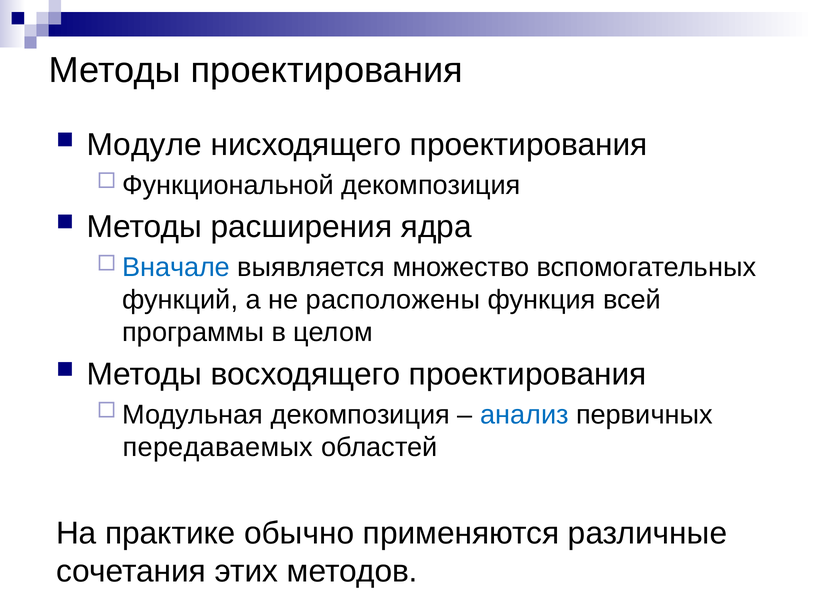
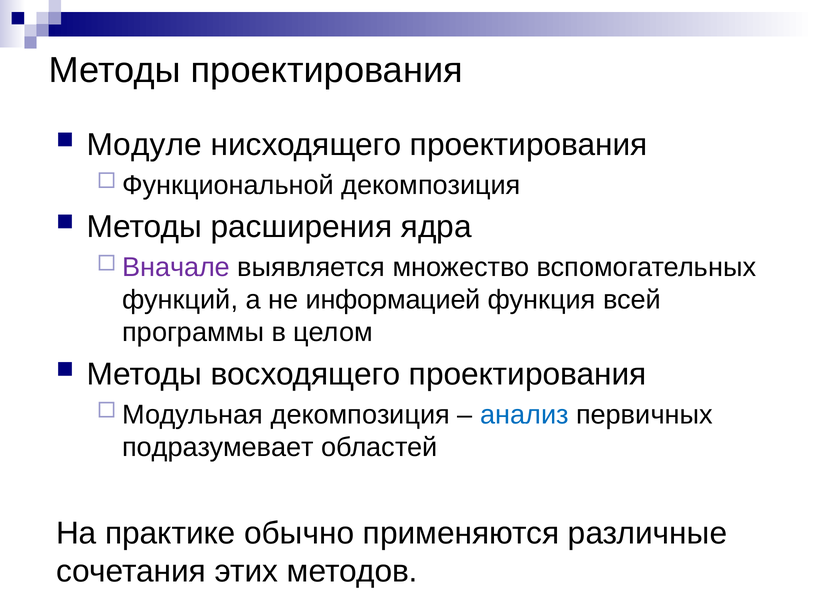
Вначале colour: blue -> purple (176, 268)
расположены: расположены -> информацией (393, 300)
передаваемых: передаваемых -> подразумевает (218, 448)
